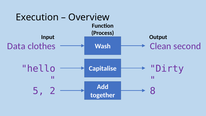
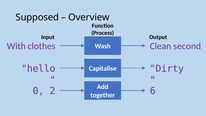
Execution: Execution -> Supposed (37, 17)
Data: Data -> With (16, 46)
5: 5 -> 0 (38, 91)
8: 8 -> 6 (153, 91)
